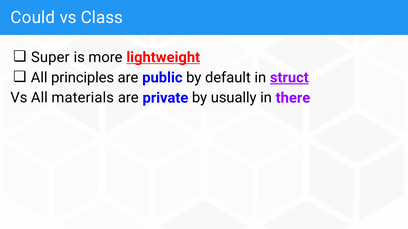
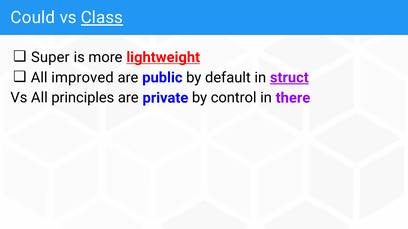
Class underline: none -> present (102, 18)
principles: principles -> improved (82, 78)
materials: materials -> principles (83, 98)
usually: usually -> control (234, 98)
